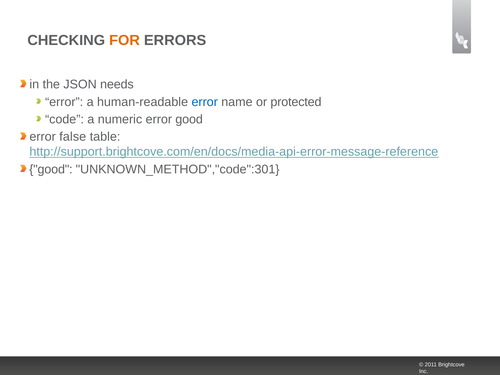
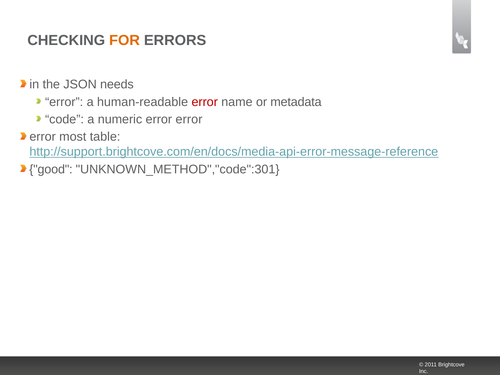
error colour: blue -> red (205, 102)
protected: protected -> metadata (296, 102)
numeric error good: good -> error (189, 119)
false: false -> most (73, 137)
